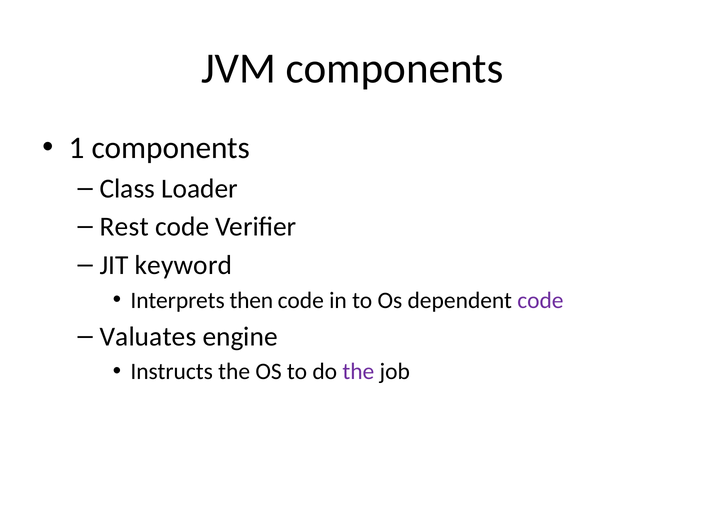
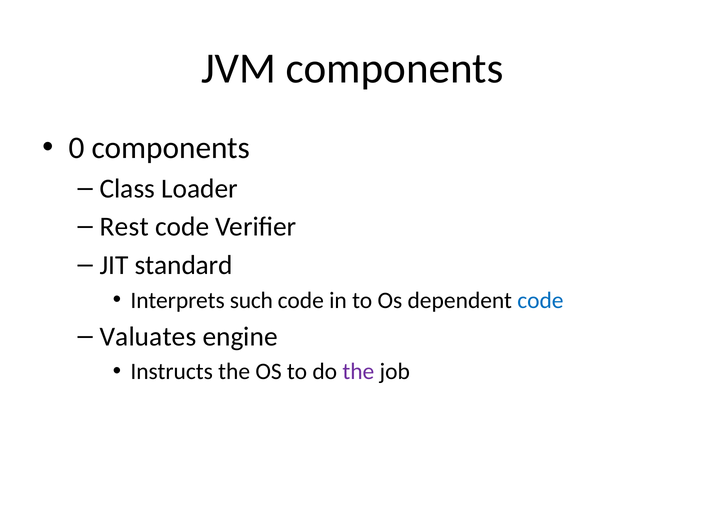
1: 1 -> 0 (77, 148)
keyword: keyword -> standard (184, 265)
then: then -> such (251, 300)
code colour: purple -> blue (540, 300)
